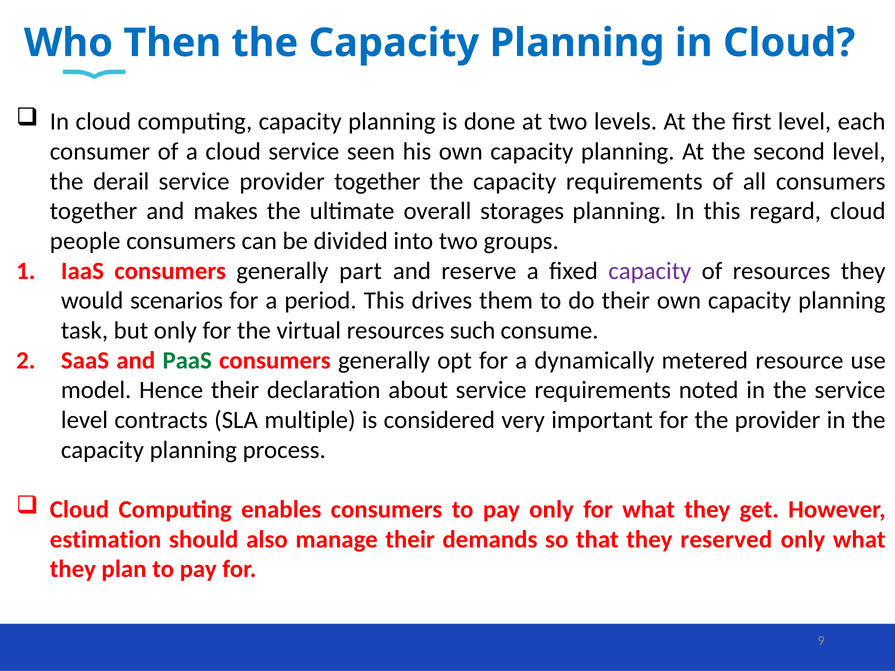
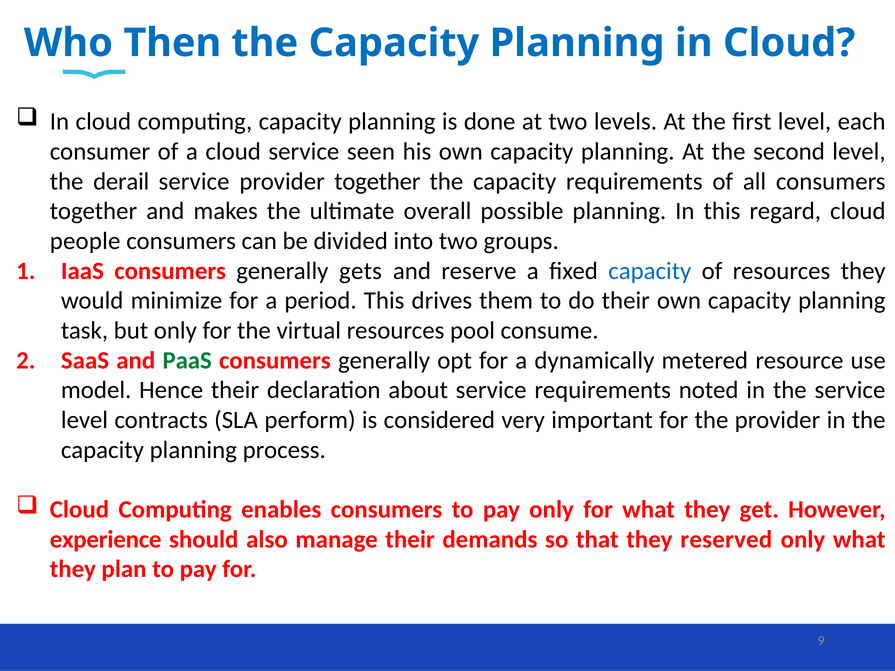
storages: storages -> possible (522, 211)
part: part -> gets (361, 271)
capacity colour: purple -> blue (650, 271)
scenarios: scenarios -> minimize (176, 301)
such: such -> pool (472, 331)
multiple: multiple -> perform (310, 420)
estimation: estimation -> experience (106, 540)
